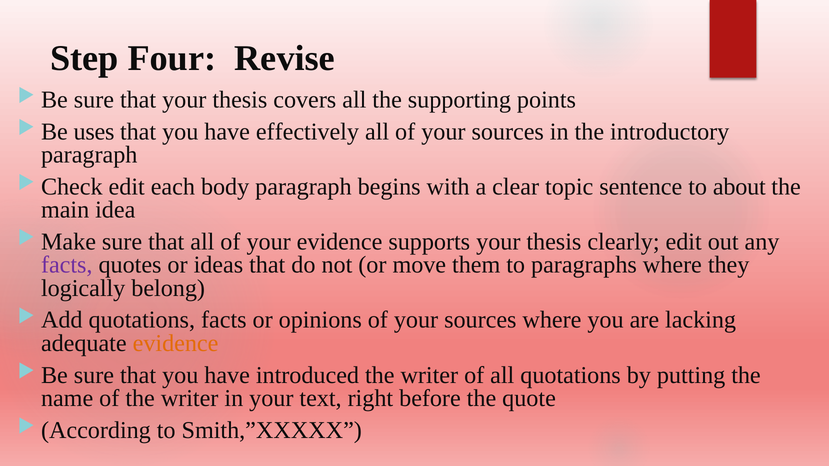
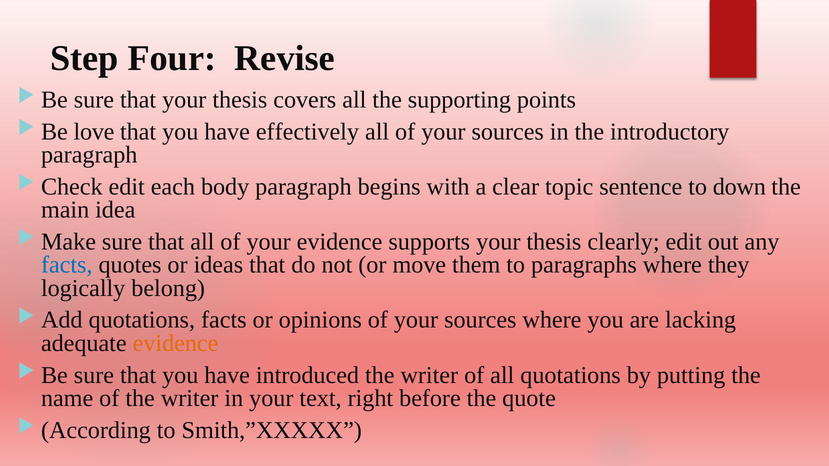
uses: uses -> love (94, 132)
about: about -> down (739, 187)
facts colour: purple -> blue (67, 265)
